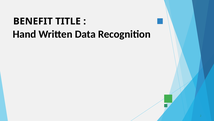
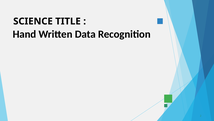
BENEFIT: BENEFIT -> SCIENCE (33, 21)
